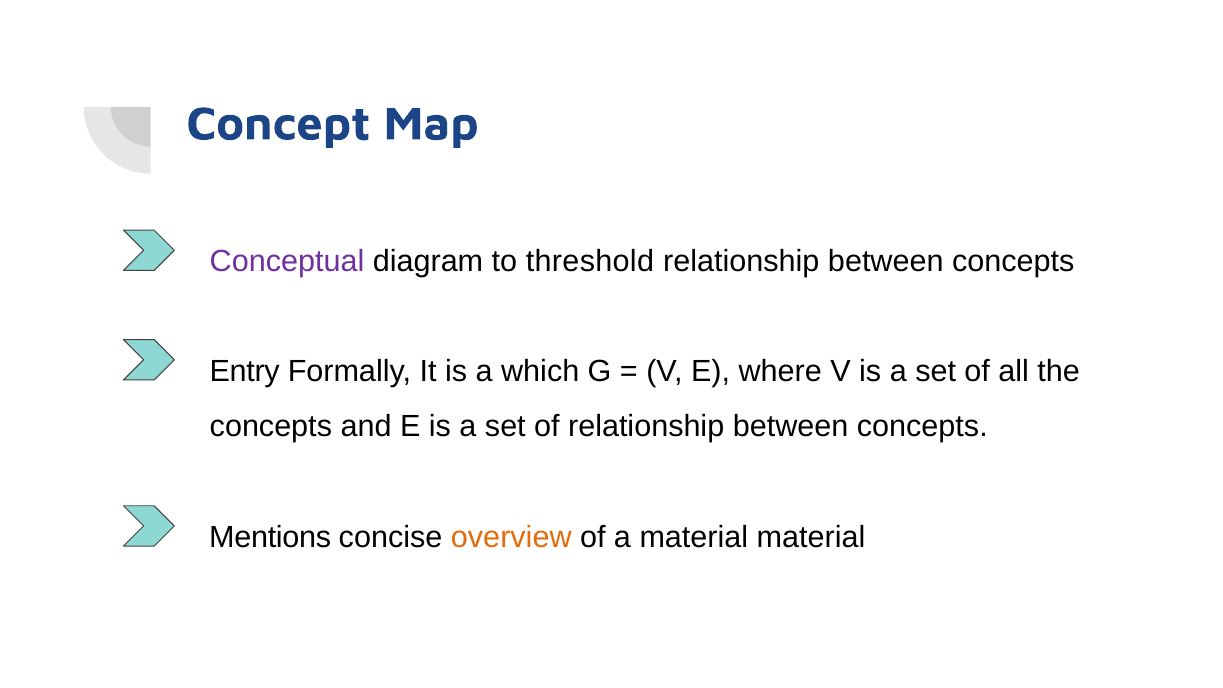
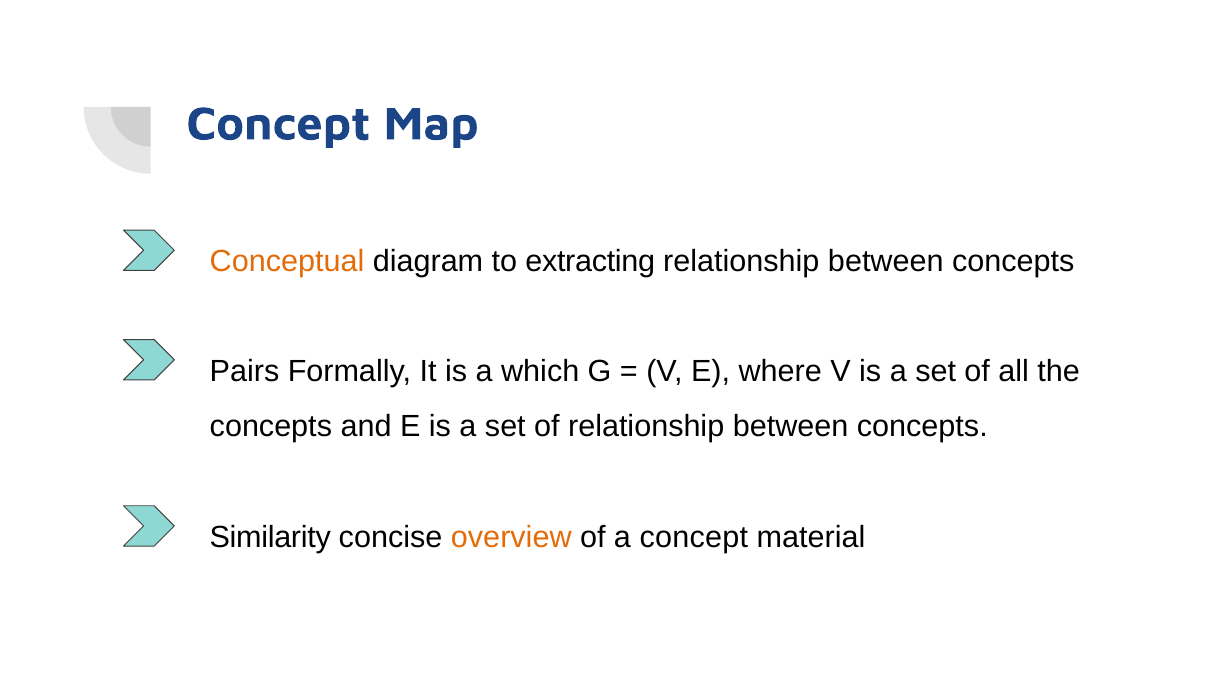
Conceptual colour: purple -> orange (287, 262)
threshold: threshold -> extracting (590, 262)
Entry: Entry -> Pairs (245, 372)
Mentions: Mentions -> Similarity (270, 537)
a material: material -> concept (694, 537)
